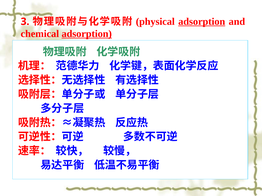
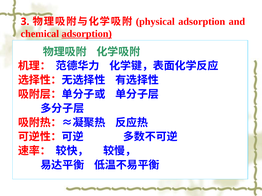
adsorption underline: present -> none (202, 22)
